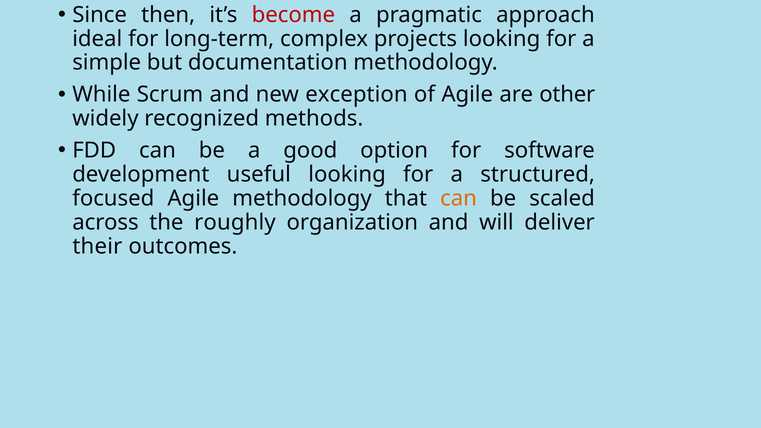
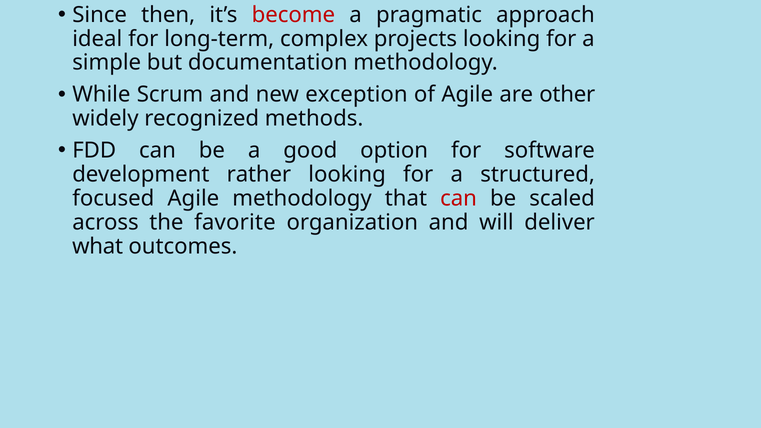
useful: useful -> rather (259, 174)
can colour: orange -> red (459, 198)
roughly: roughly -> favorite (235, 222)
their: their -> what (98, 246)
